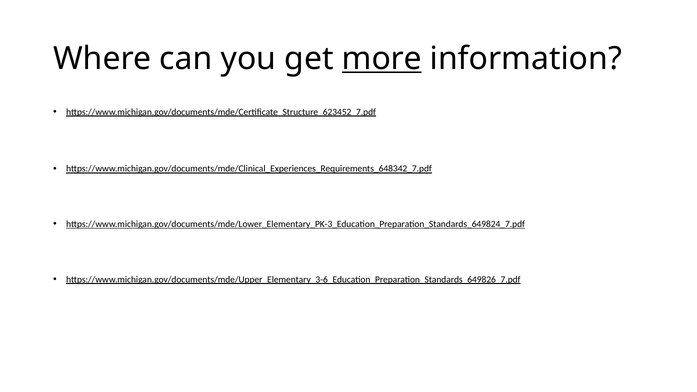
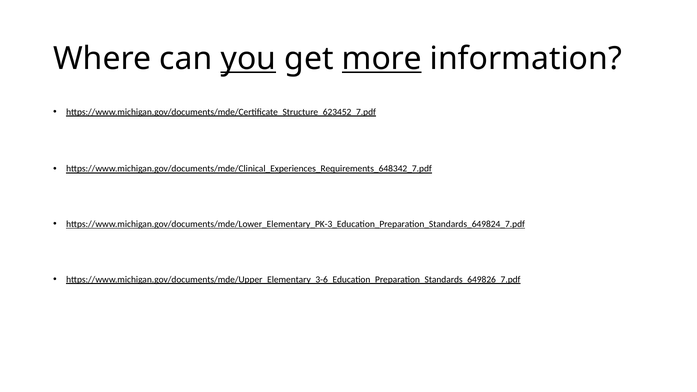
you underline: none -> present (248, 59)
